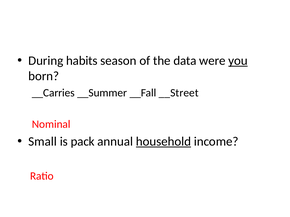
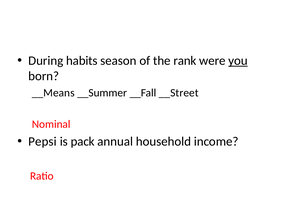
data: data -> rank (185, 61)
__Carries: __Carries -> __Means (53, 93)
Small: Small -> Pepsi (43, 142)
household underline: present -> none (163, 142)
